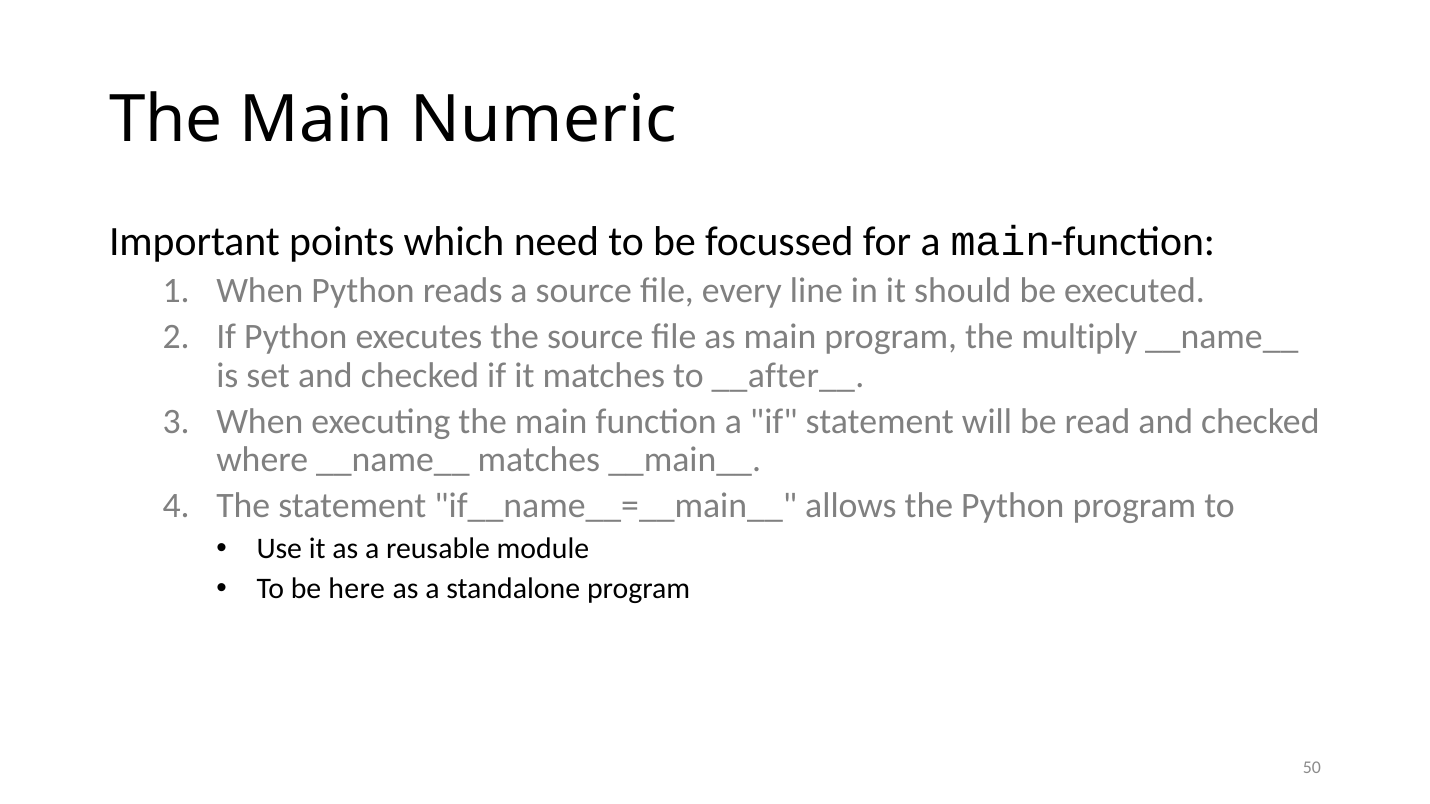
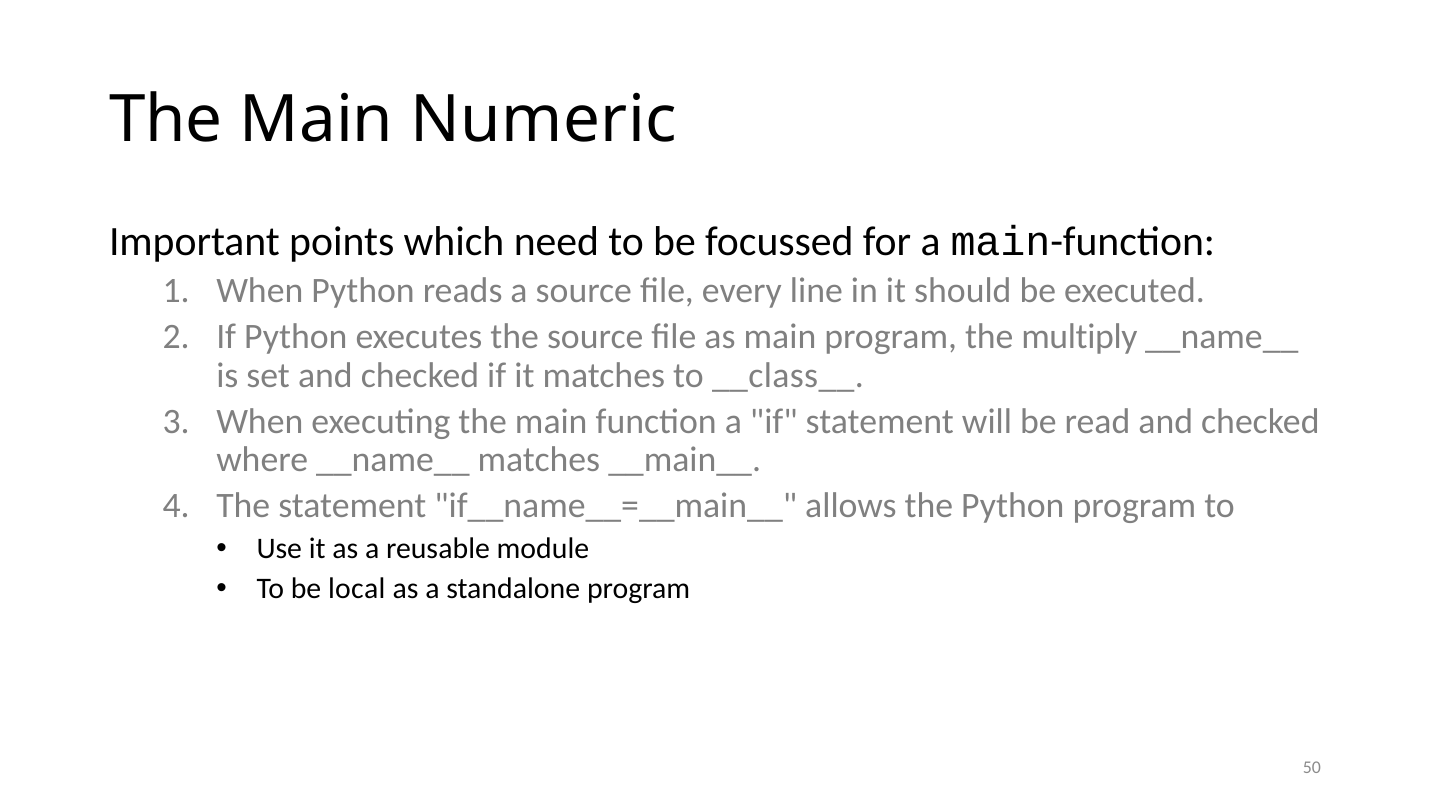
__after__: __after__ -> __class__ (788, 376)
here: here -> local (357, 589)
